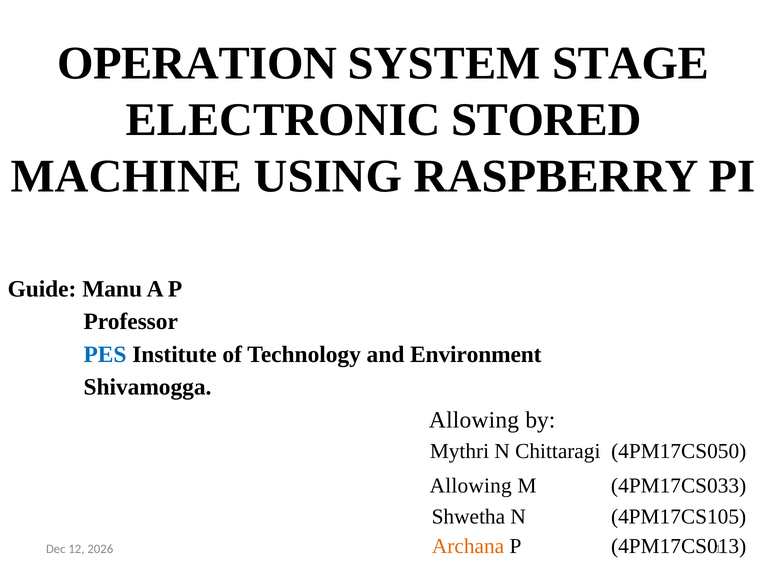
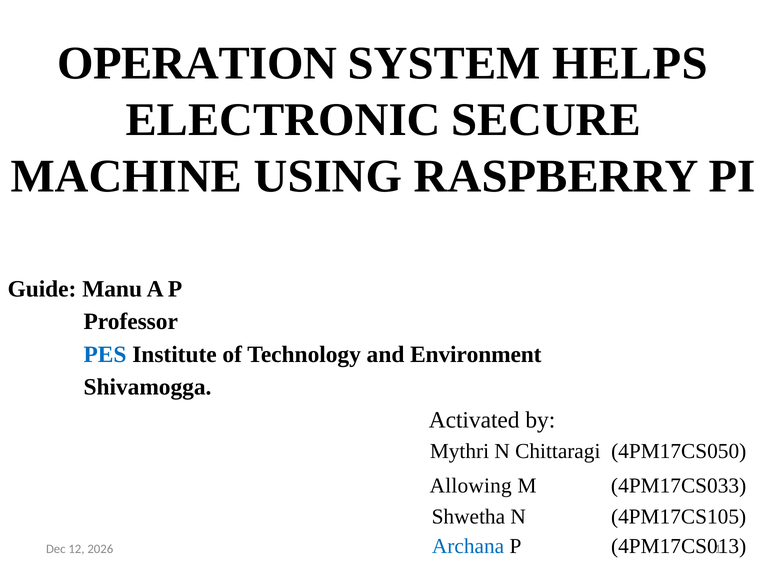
STAGE: STAGE -> HELPS (630, 63)
STORED: STORED -> SECURE (546, 120)
Allowing: Allowing -> Activated (474, 420)
Archana colour: orange -> blue (468, 547)
